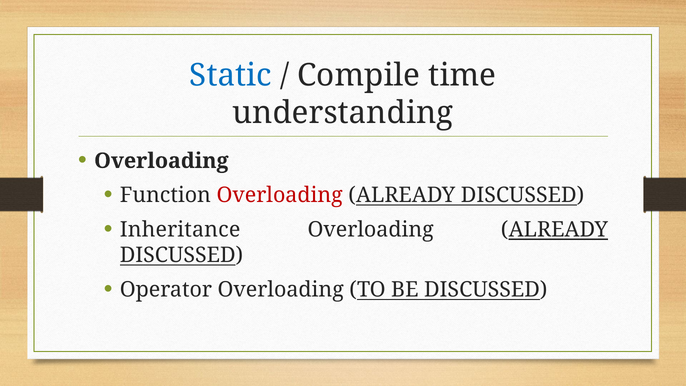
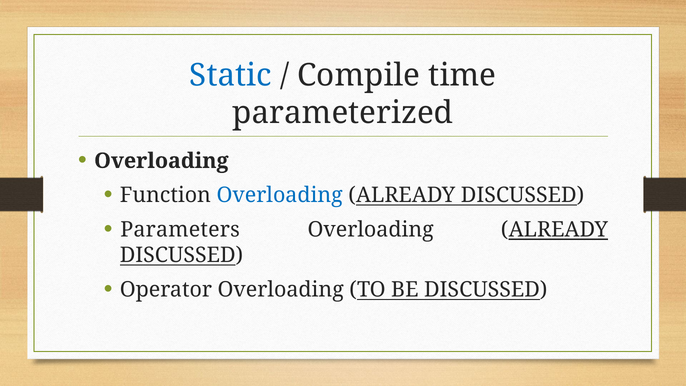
understanding: understanding -> parameterized (343, 113)
Overloading colour: red -> blue (280, 195)
Inheritance: Inheritance -> Parameters (180, 229)
